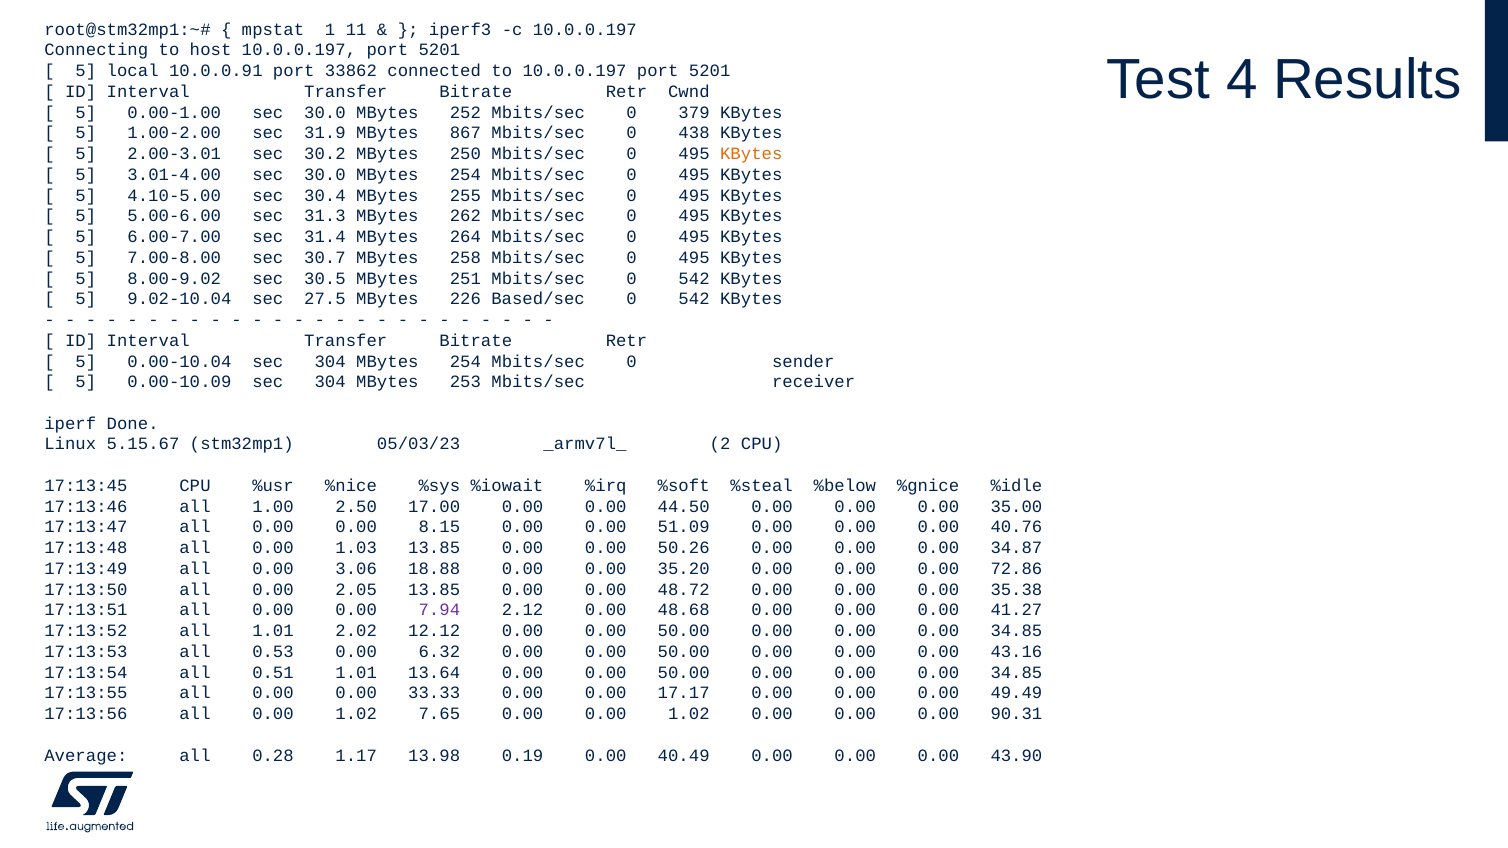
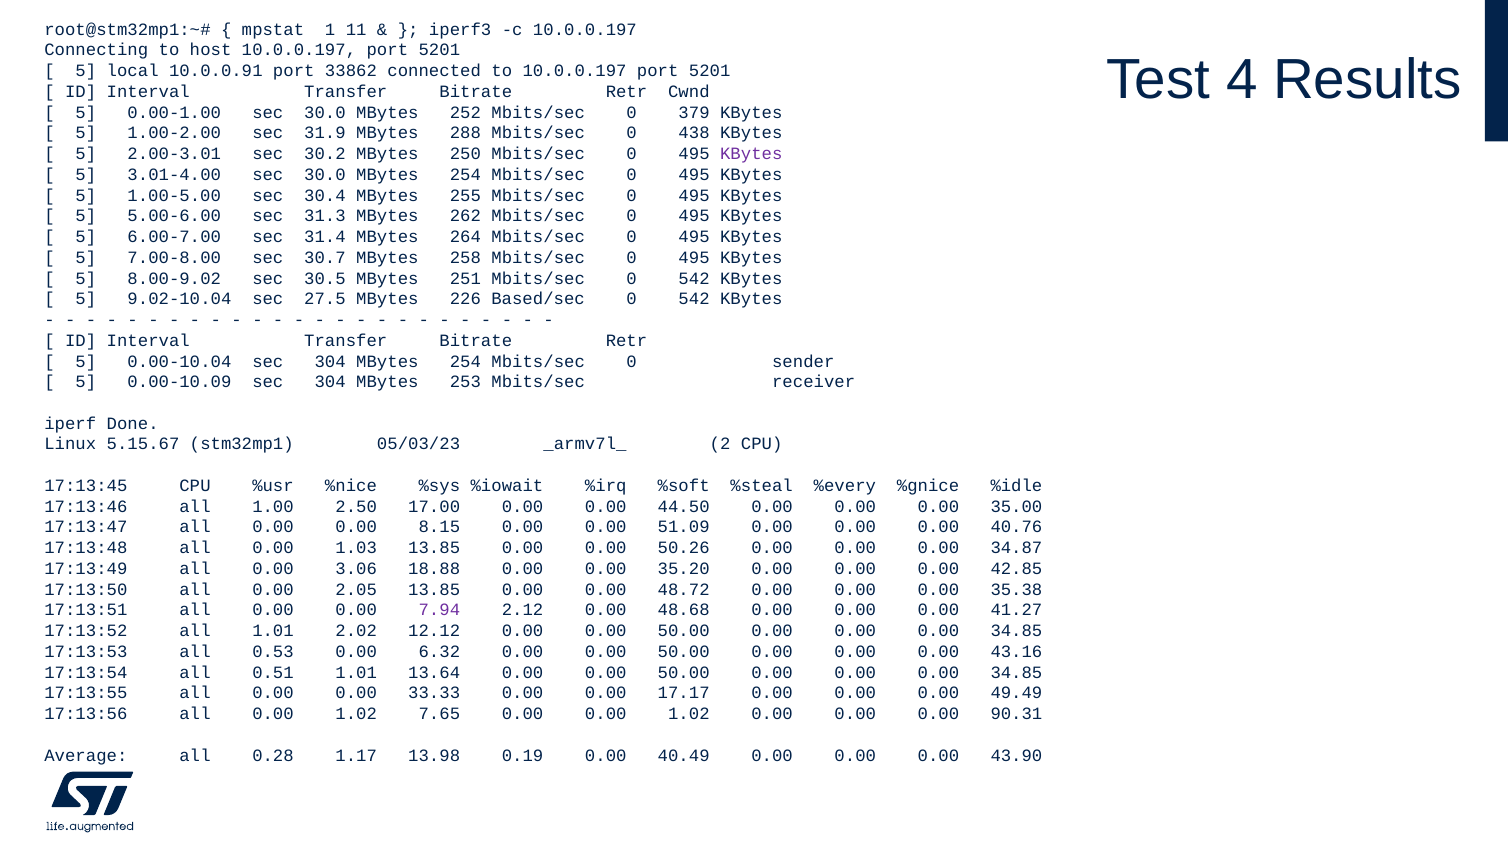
867: 867 -> 288 (465, 133)
KBytes colour: orange -> purple (751, 154)
4.10-5.00: 4.10-5.00 -> 1.00-5.00 (174, 195)
%below: %below -> %every (845, 486)
72.86: 72.86 -> 42.85 (1016, 569)
